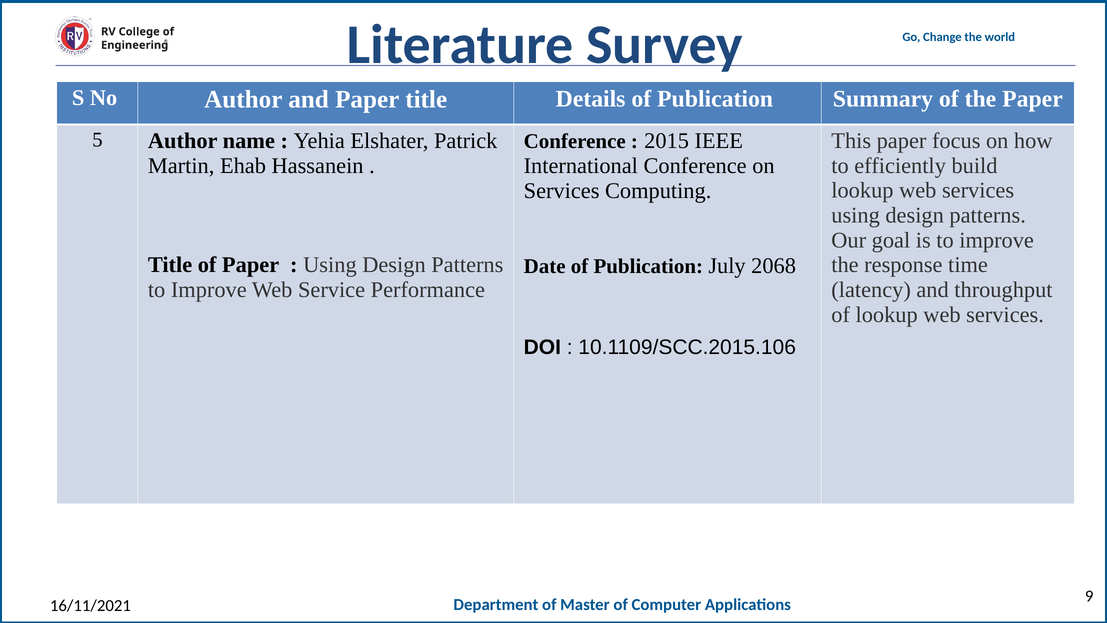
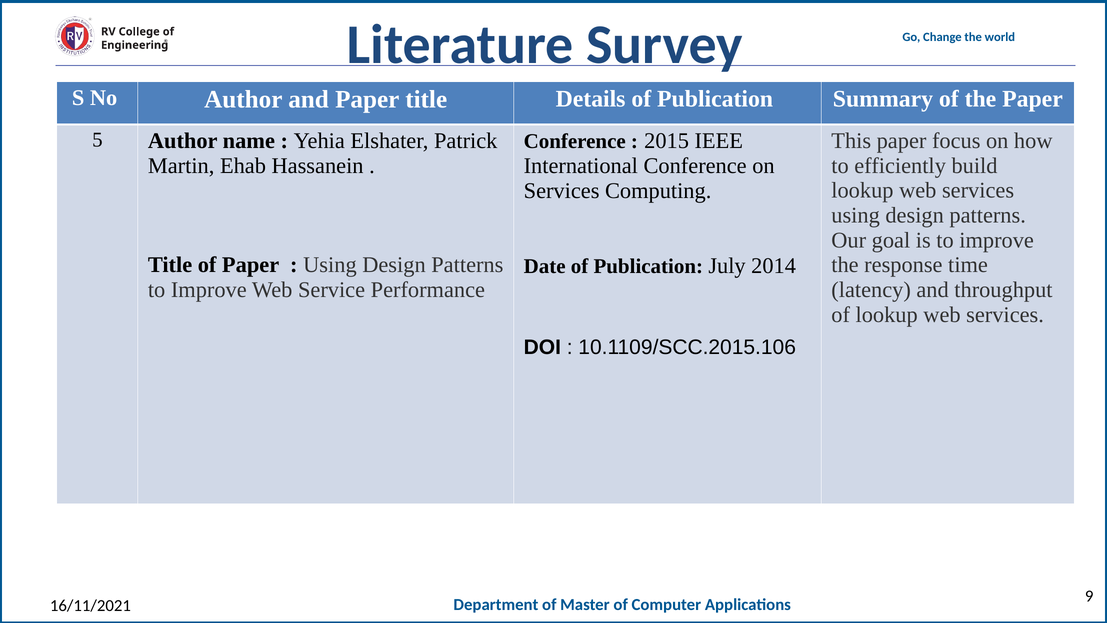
2068: 2068 -> 2014 (774, 266)
